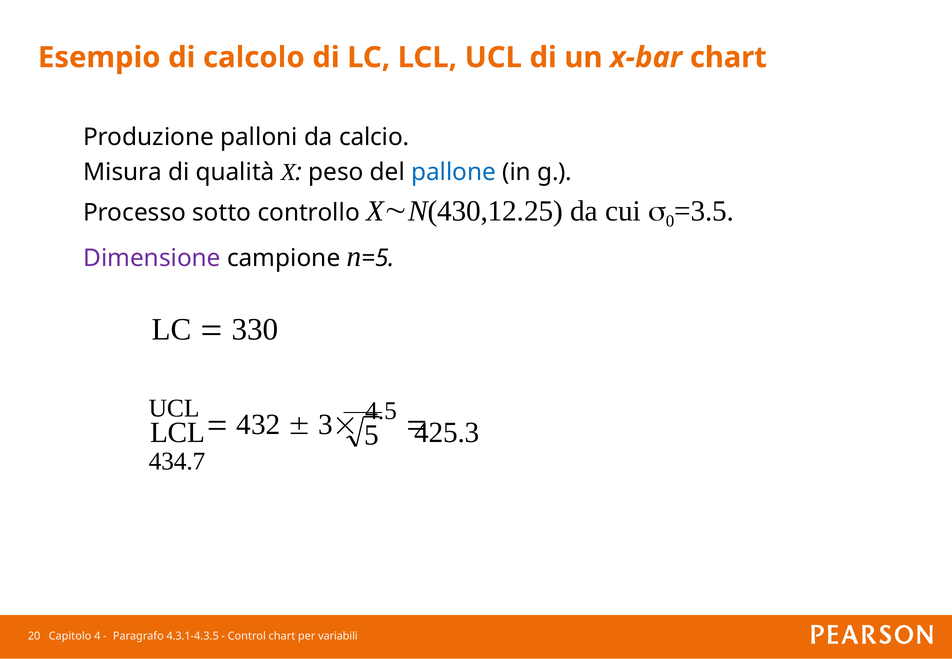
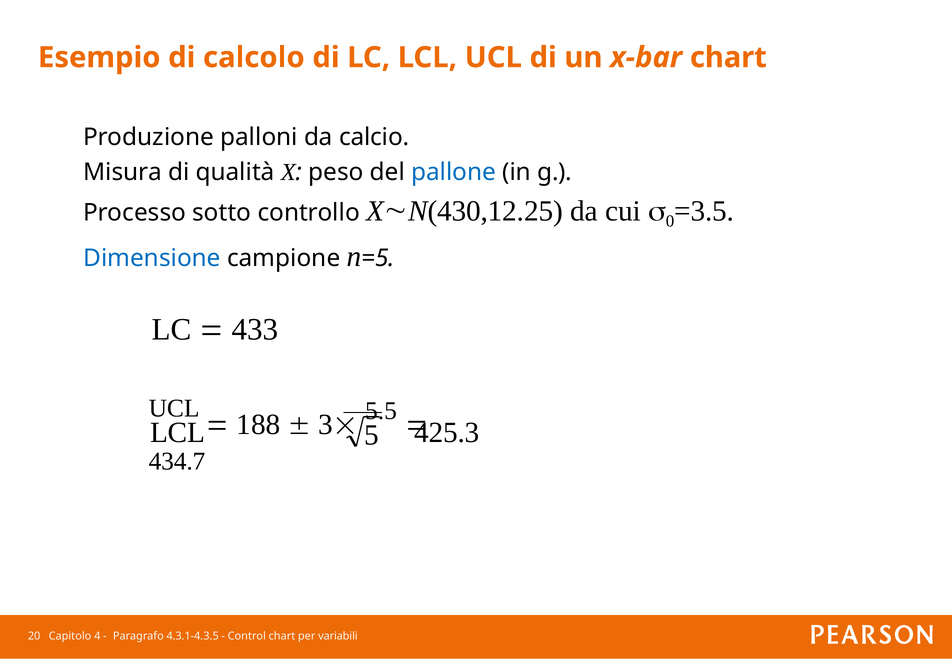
Dimensione colour: purple -> blue (152, 258)
330: 330 -> 433 (255, 329)
4.5: 4.5 -> 5.5 (381, 411)
432: 432 -> 188 (258, 425)
